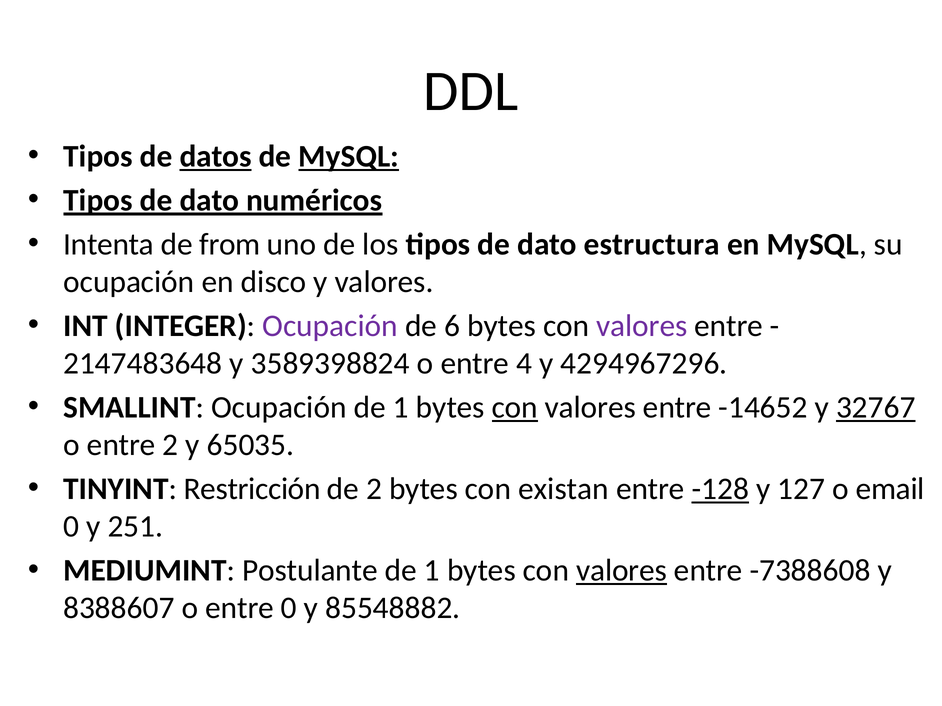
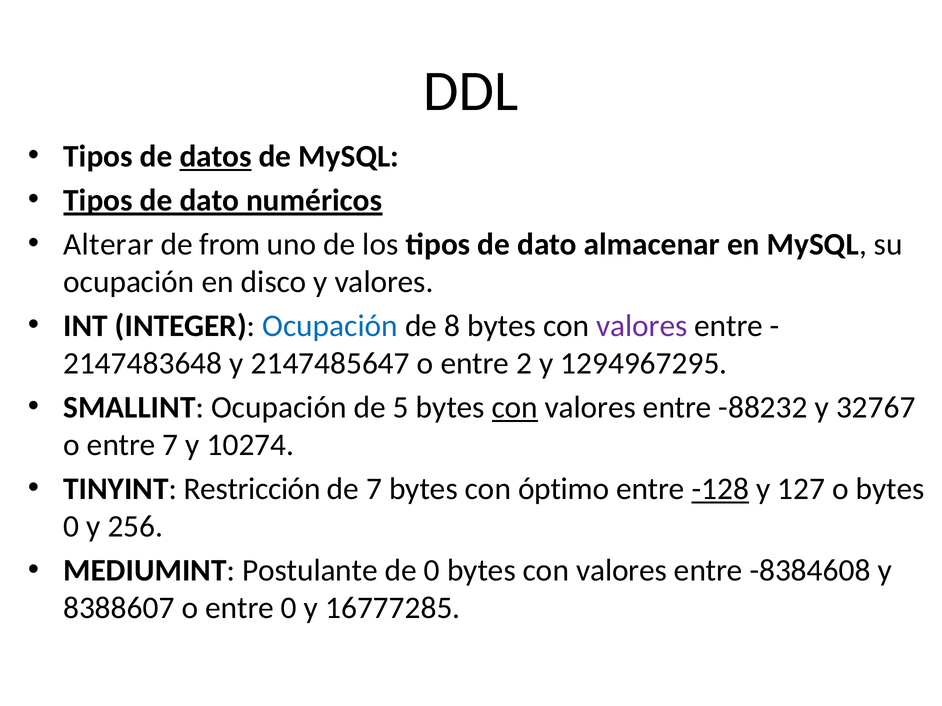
MySQL underline: present -> none (349, 156)
Intenta: Intenta -> Alterar (108, 244)
estructura: estructura -> almacenar (652, 244)
Ocupación colour: purple -> blue (330, 326)
6: 6 -> 8 (452, 326)
3589398824: 3589398824 -> 2147485647 (330, 364)
4: 4 -> 2 (524, 364)
4294967296: 4294967296 -> 1294967295 (644, 364)
Ocupación de 1: 1 -> 5 (401, 408)
-14652: -14652 -> -88232 (763, 408)
32767 underline: present -> none (876, 408)
entre 2: 2 -> 7 (170, 445)
65035: 65035 -> 10274 (250, 445)
de 2: 2 -> 7 (374, 489)
existan: existan -> óptimo (564, 489)
o email: email -> bytes (890, 489)
251: 251 -> 256 (135, 527)
1: 1 -> 0 (432, 571)
valores underline: present -> none (622, 571)
-7388608: -7388608 -> -8384608 (810, 571)
85548882: 85548882 -> 16777285 (393, 609)
